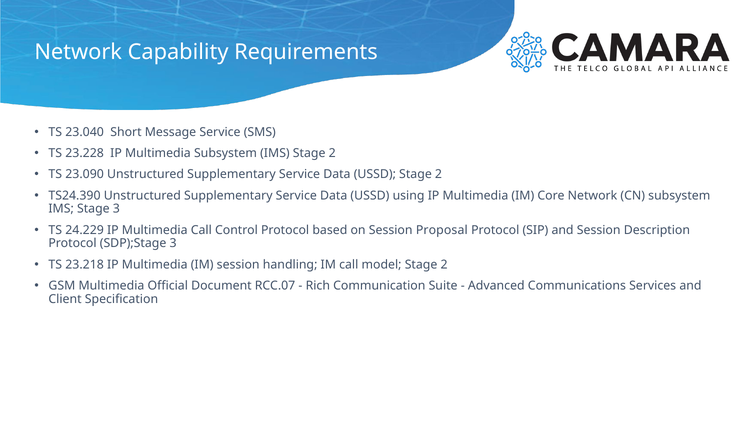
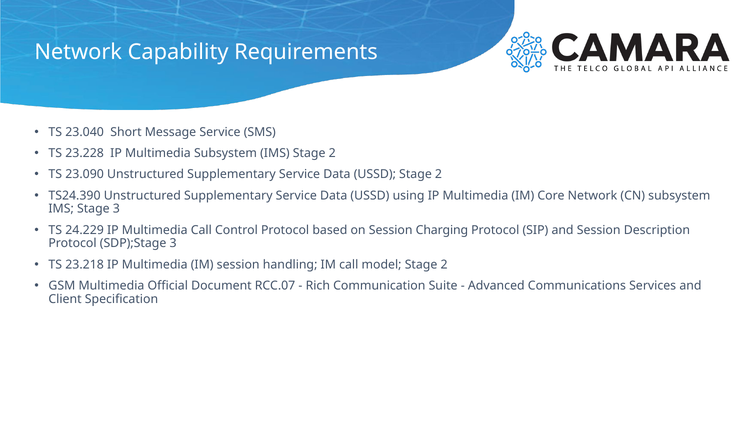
Proposal: Proposal -> Charging (442, 230)
